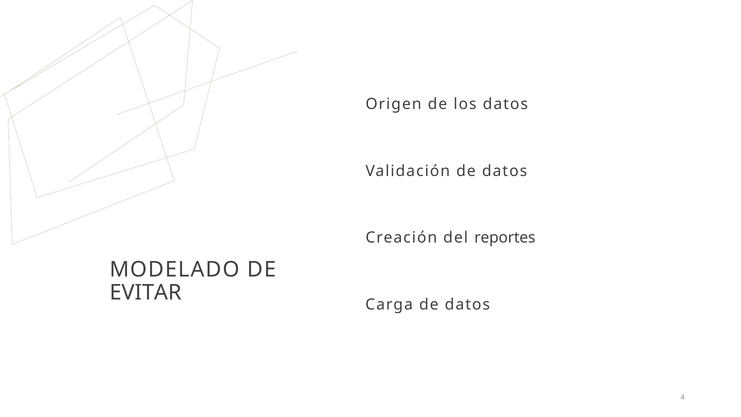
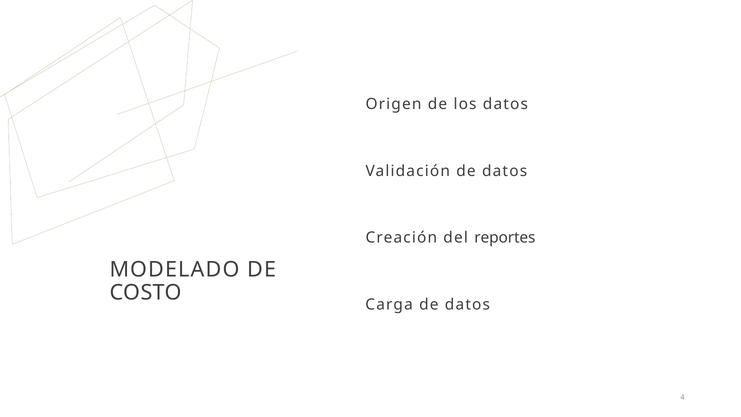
EVITAR: EVITAR -> COSTO (146, 293)
